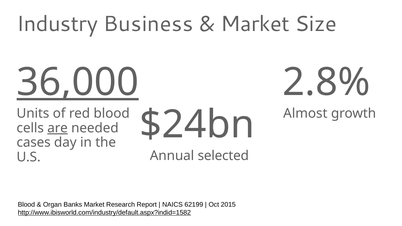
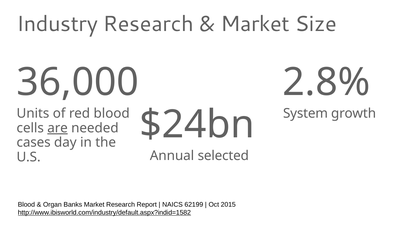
Industry Business: Business -> Research (148, 24)
36,000 underline: present -> none (78, 82)
Almost: Almost -> System (305, 114)
